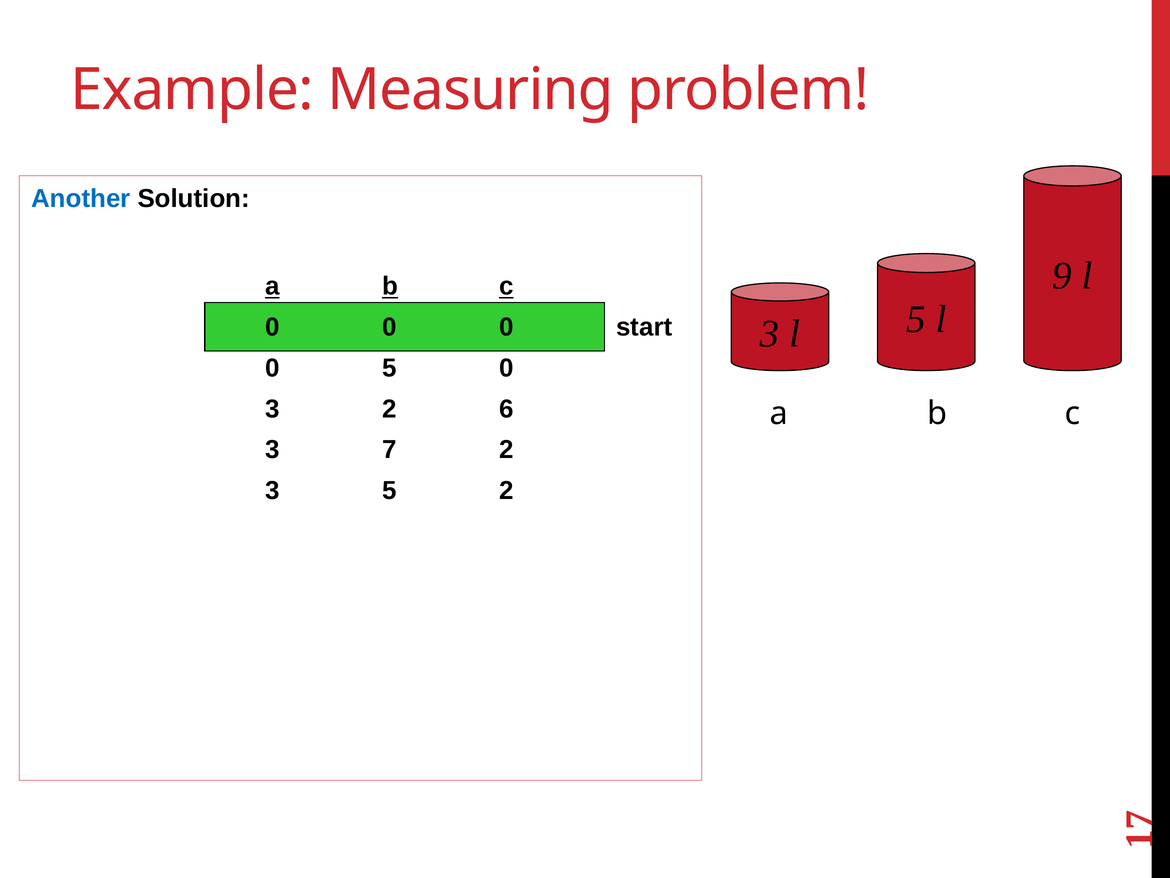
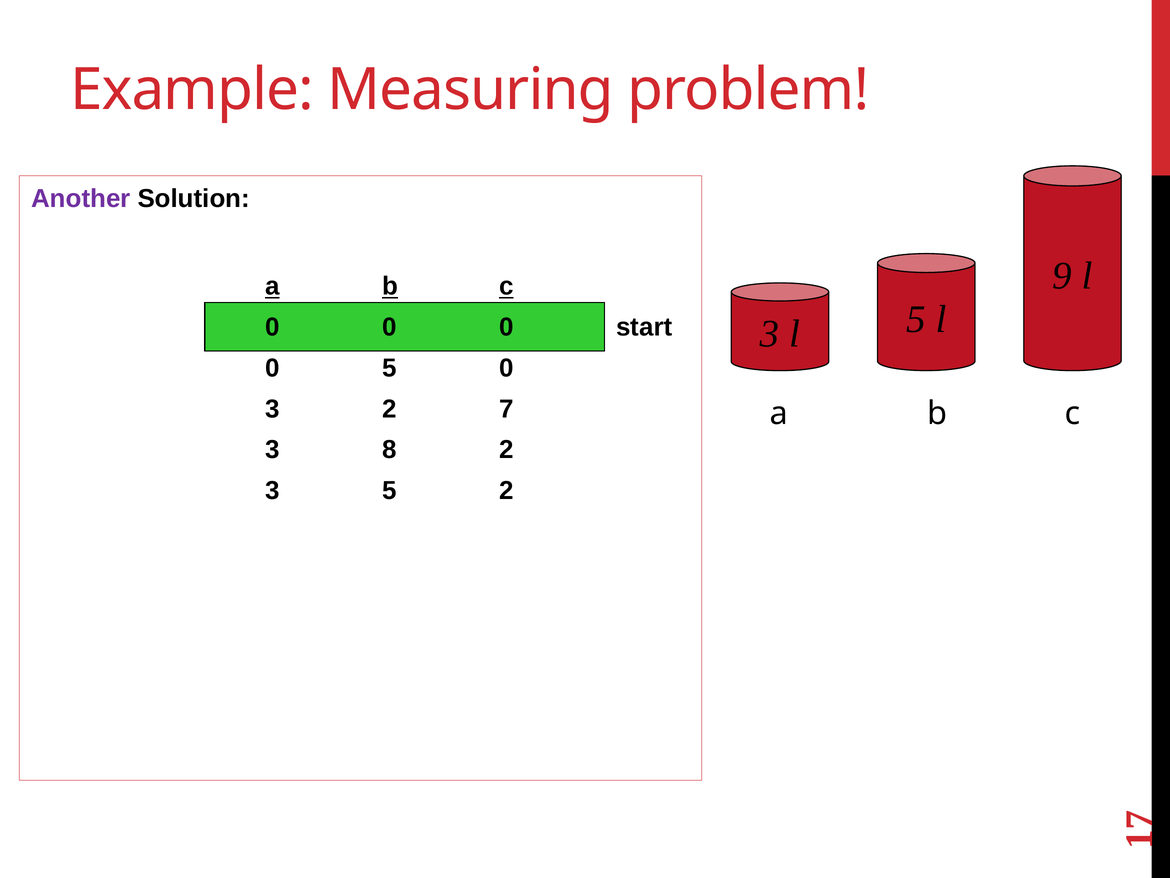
Another colour: blue -> purple (81, 199)
2 6: 6 -> 7 (506, 409)
3 7: 7 -> 8 (389, 450)
